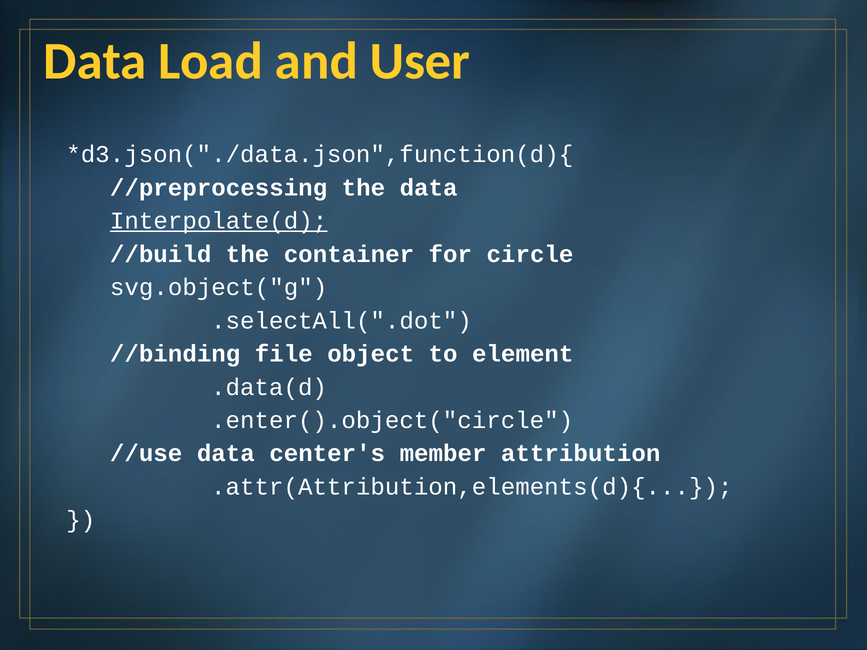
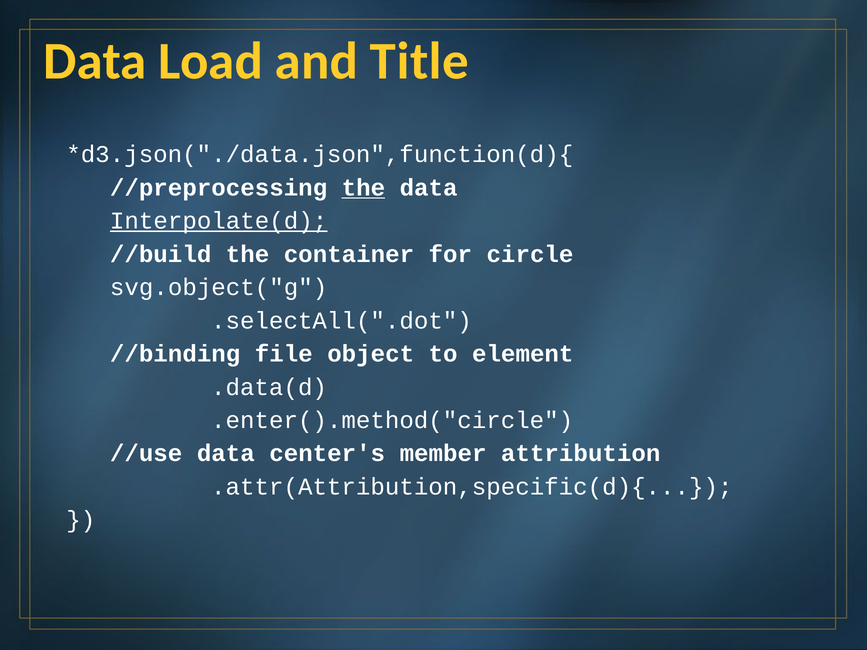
User: User -> Title (419, 62)
the underline: none -> present (363, 188)
.enter().object("circle: .enter().object("circle -> .enter().method("circle (392, 420)
.attr(Attribution,elements(d){: .attr(Attribution,elements(d){ -> .attr(Attribution,specific(d){ (472, 487)
